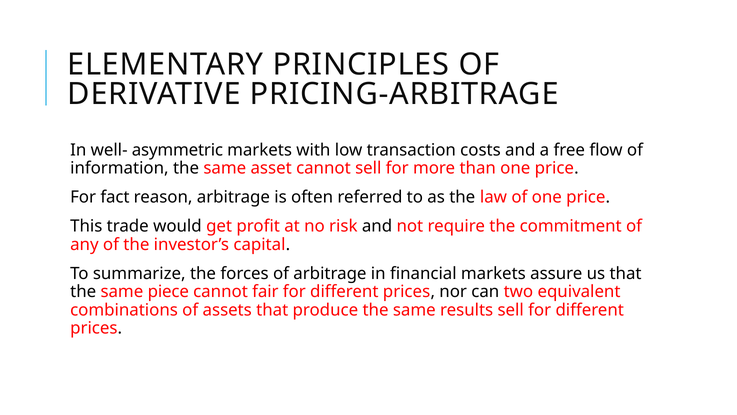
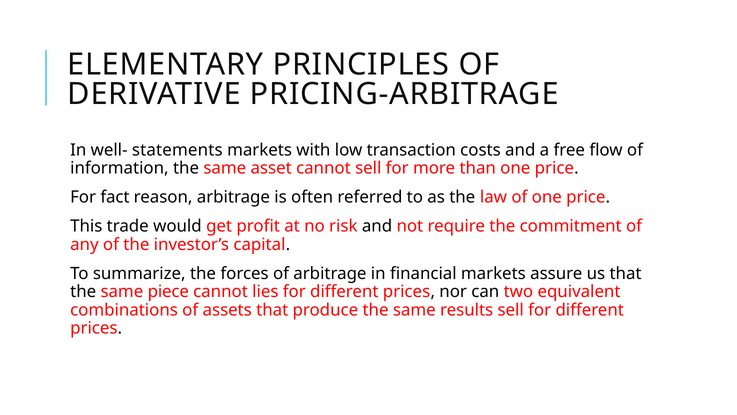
asymmetric: asymmetric -> statements (177, 150)
fair: fair -> lies (265, 291)
